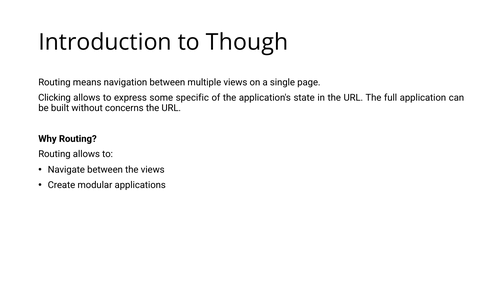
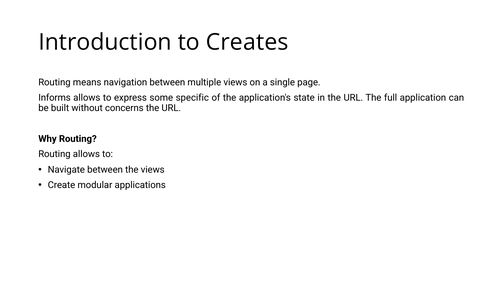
Though: Though -> Creates (247, 42)
Clicking: Clicking -> Informs (55, 98)
